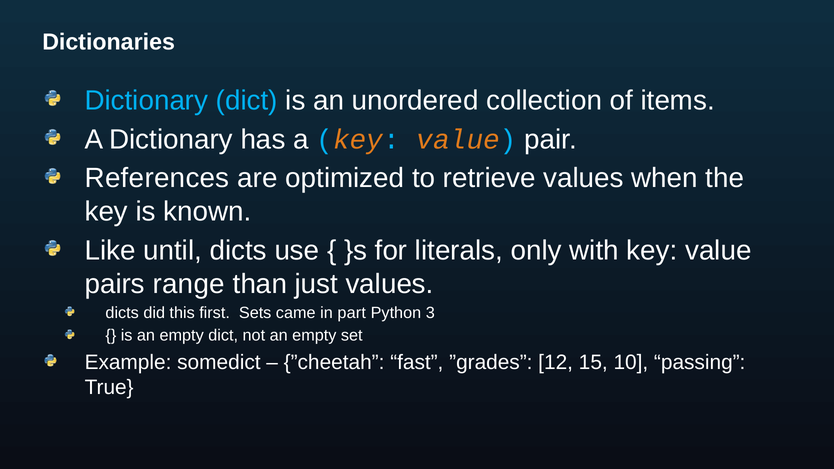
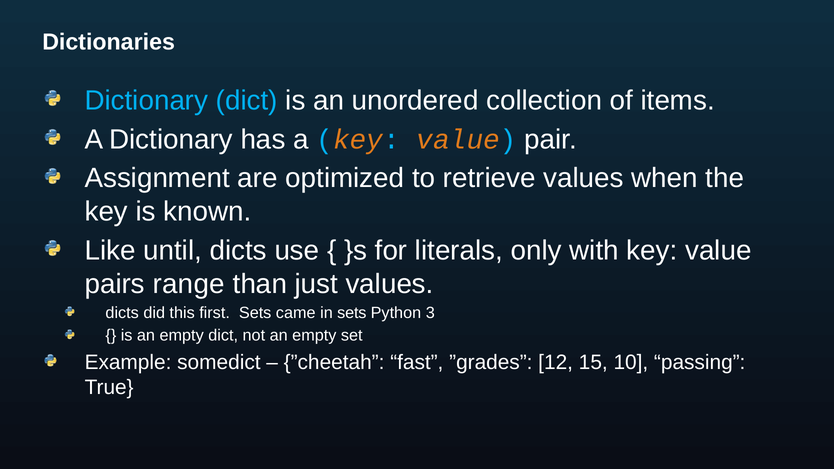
References: References -> Assignment (157, 178)
in part: part -> sets (352, 313)
